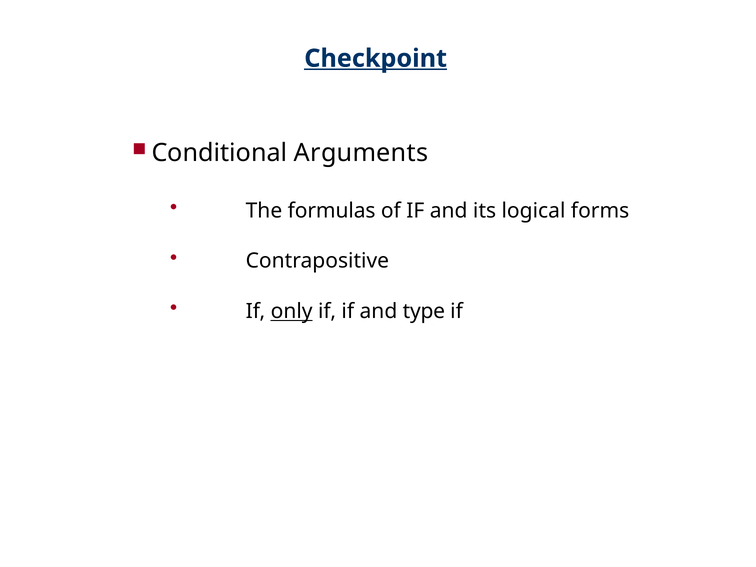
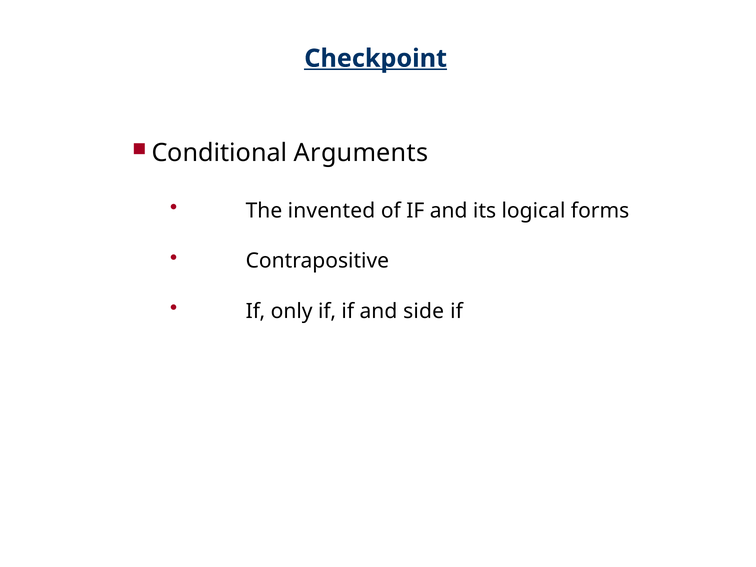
formulas: formulas -> invented (331, 211)
only underline: present -> none (292, 311)
type: type -> side (424, 311)
